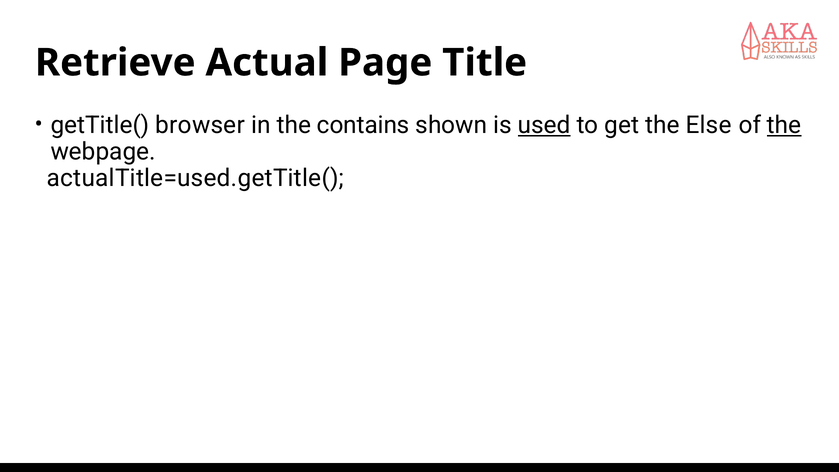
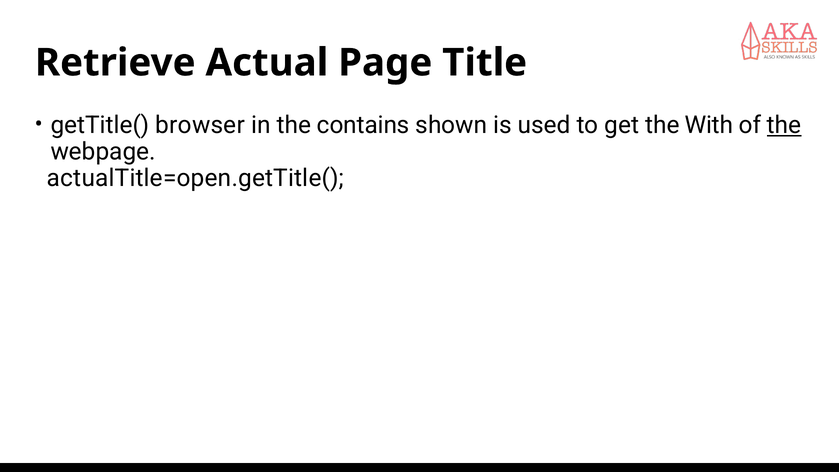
used underline: present -> none (544, 125)
Else: Else -> With (709, 125)
actualTitle=used.getTitle(: actualTitle=used.getTitle( -> actualTitle=open.getTitle( (196, 178)
